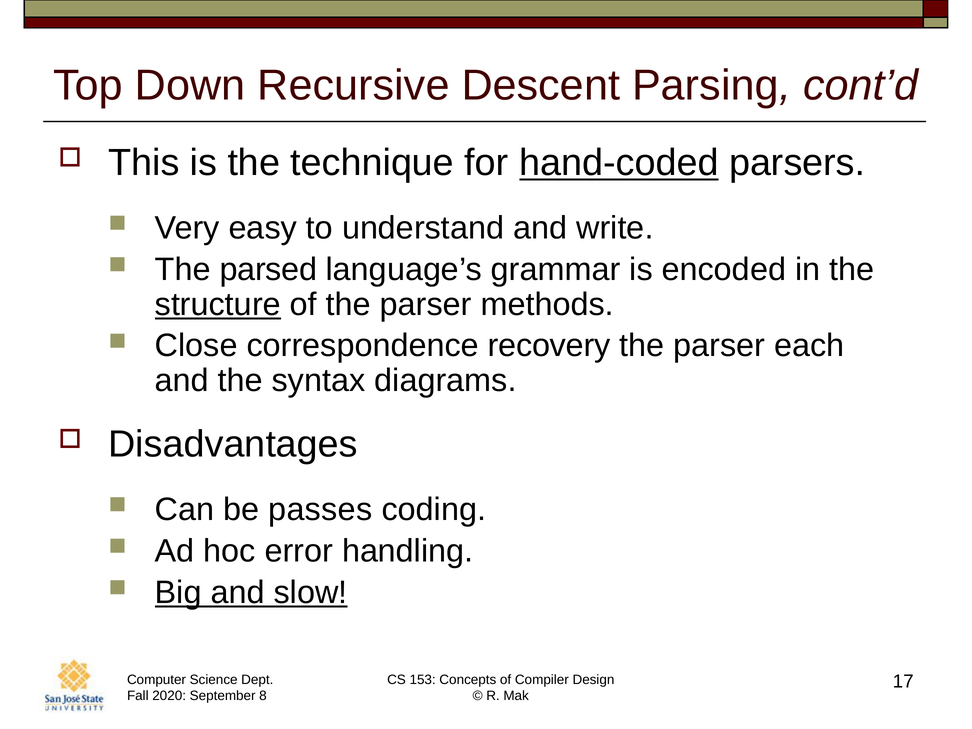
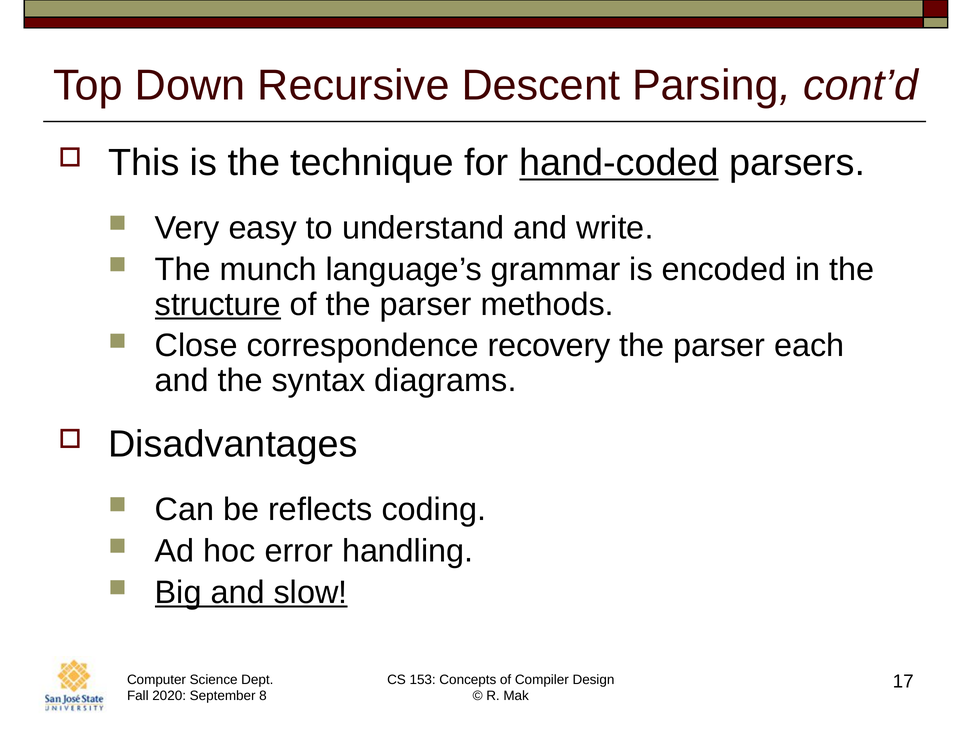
parsed: parsed -> munch (268, 269)
passes: passes -> reflects (320, 509)
